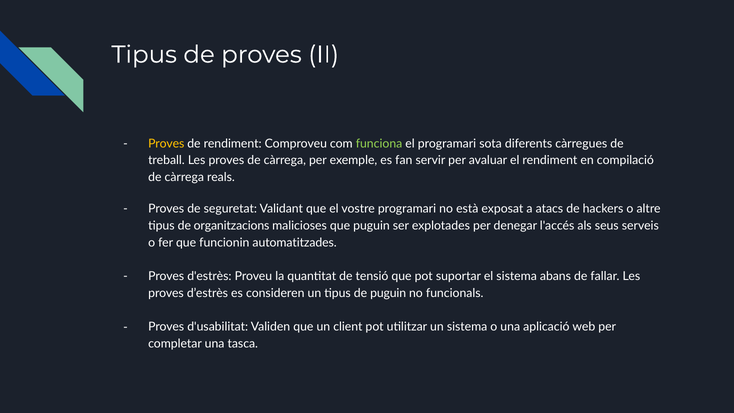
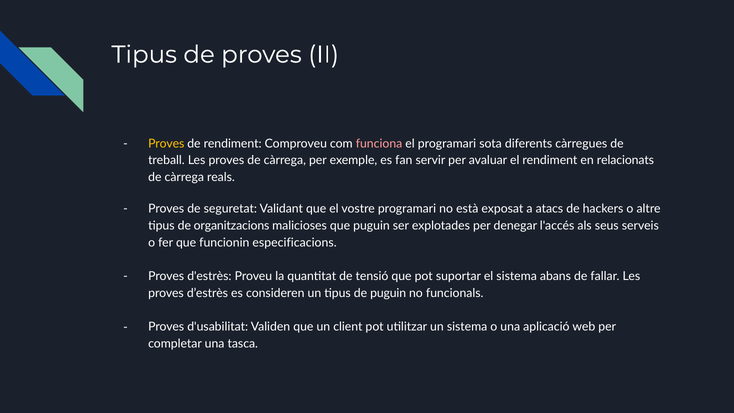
funciona colour: light green -> pink (379, 143)
compilació: compilació -> relacionats (625, 160)
automatitzades: automatitzades -> especificacions (295, 242)
